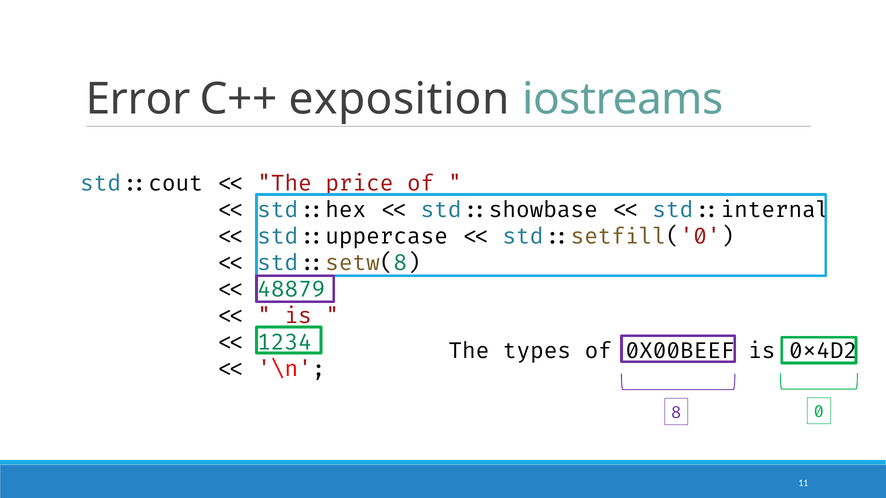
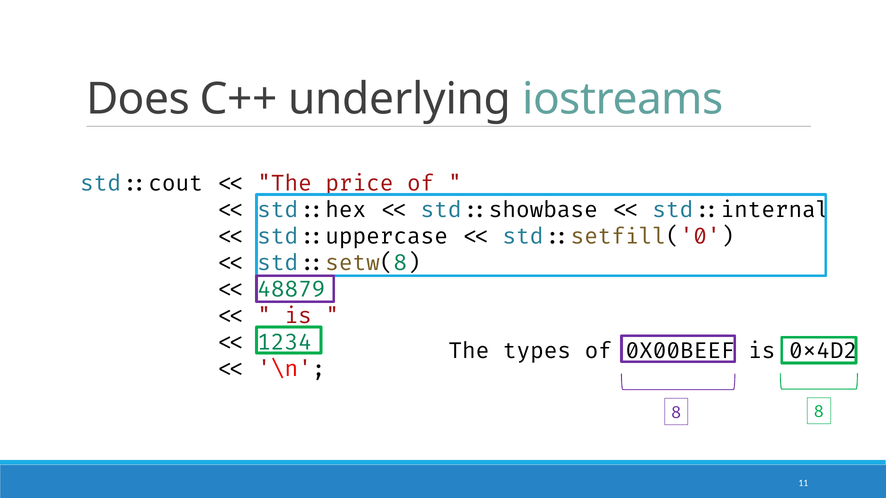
Error: Error -> Does (138, 99)
exposition: exposition -> underlying (400, 99)
8 0: 0 -> 8 (819, 412)
